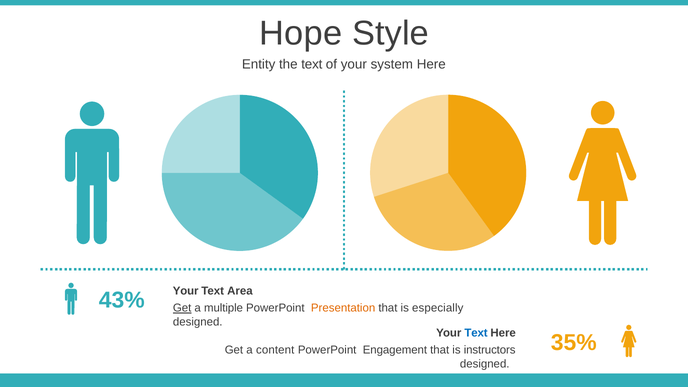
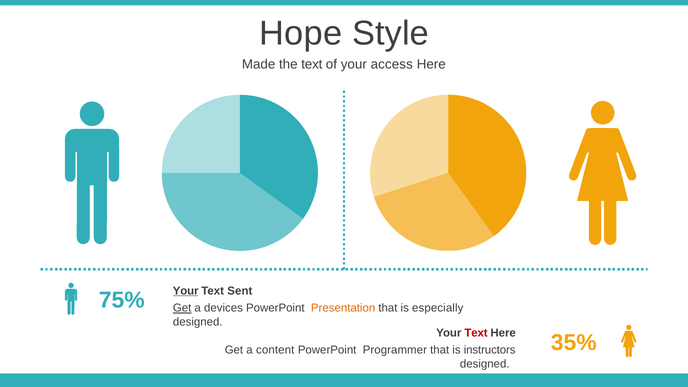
Entity: Entity -> Made (259, 64)
system: system -> access (392, 64)
Your underline: none -> present (186, 291)
Area: Area -> Sent (240, 291)
43%: 43% -> 75% (122, 300)
multiple: multiple -> devices (223, 308)
Text colour: blue -> red (476, 333)
Engagement: Engagement -> Programmer (395, 350)
